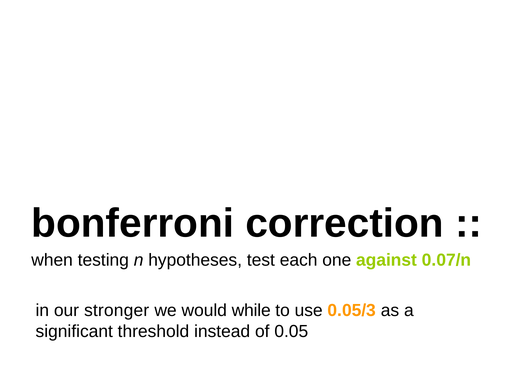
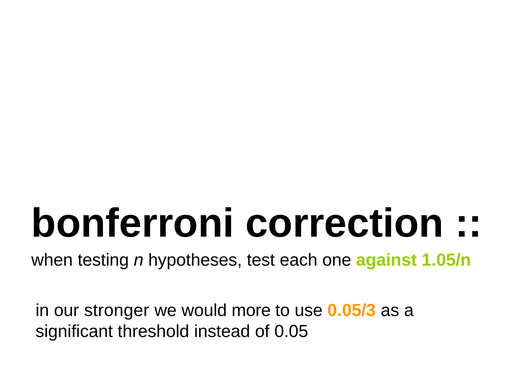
0.07/n: 0.07/n -> 1.05/n (446, 260)
while: while -> more (251, 310)
